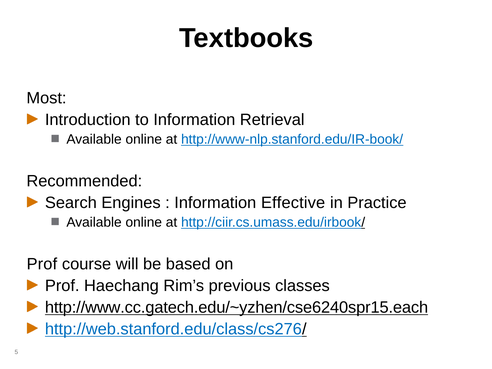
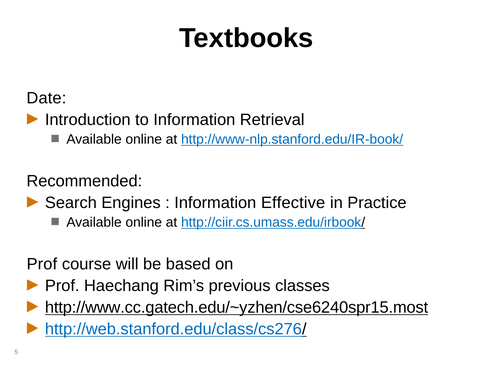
Most: Most -> Date (46, 98)
http://www.cc.gatech.edu/~yzhen/cse6240spr15.each: http://www.cc.gatech.edu/~yzhen/cse6240spr15.each -> http://www.cc.gatech.edu/~yzhen/cse6240spr15.most (237, 307)
